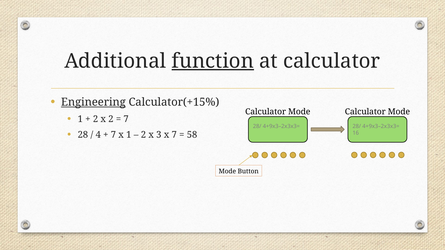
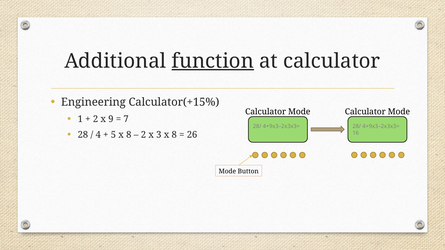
Engineering underline: present -> none (93, 102)
x 2: 2 -> 9 (111, 119)
7: 7 -> 5 (113, 135)
1: 1 -> 8 (129, 135)
3 x 7: 7 -> 8 (174, 135)
58: 58 -> 26 (192, 135)
